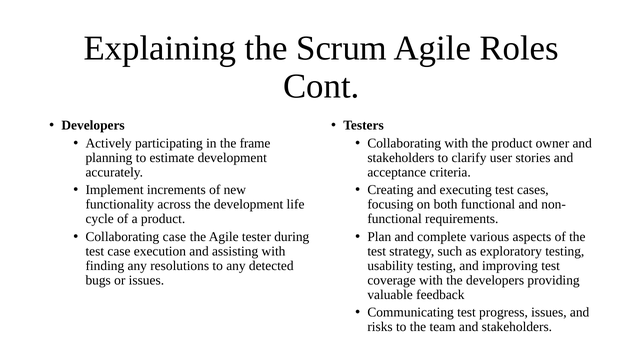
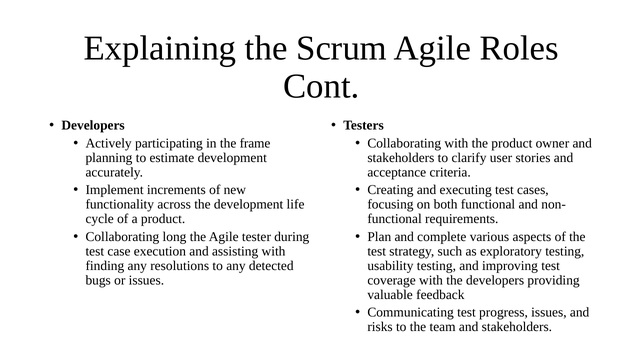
Collaborating case: case -> long (175, 237)
